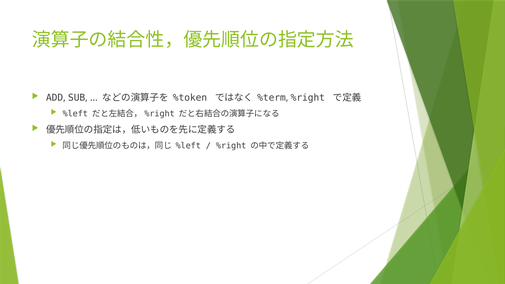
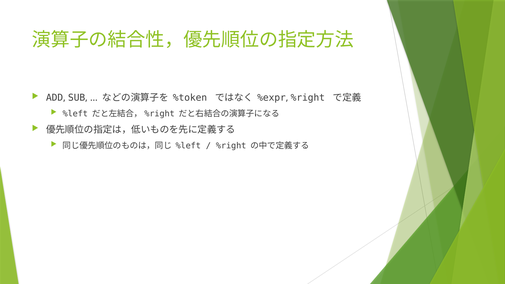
%term: %term -> %expr (272, 98)
